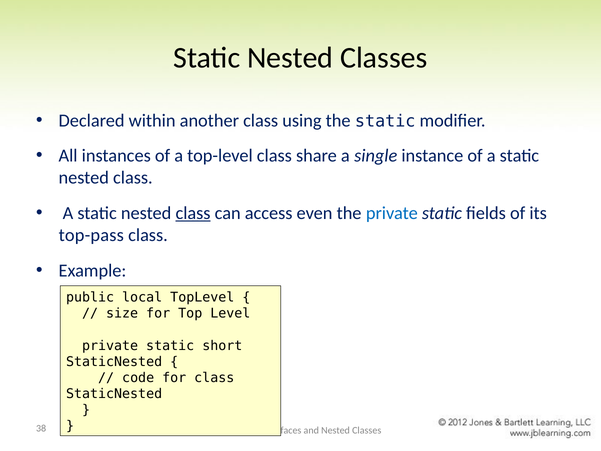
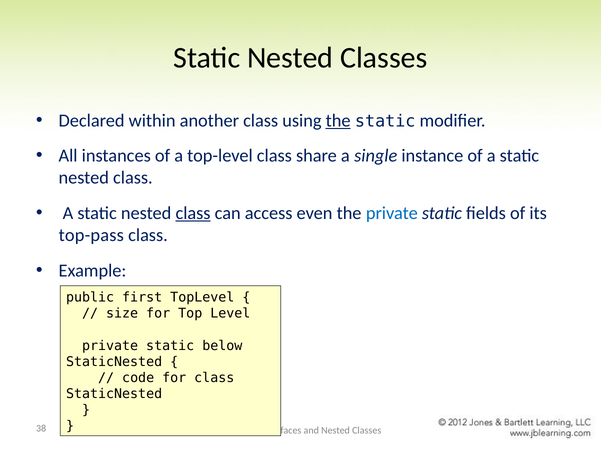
the underline: none -> present (338, 120)
local: local -> first (142, 297)
short: short -> below (222, 345)
